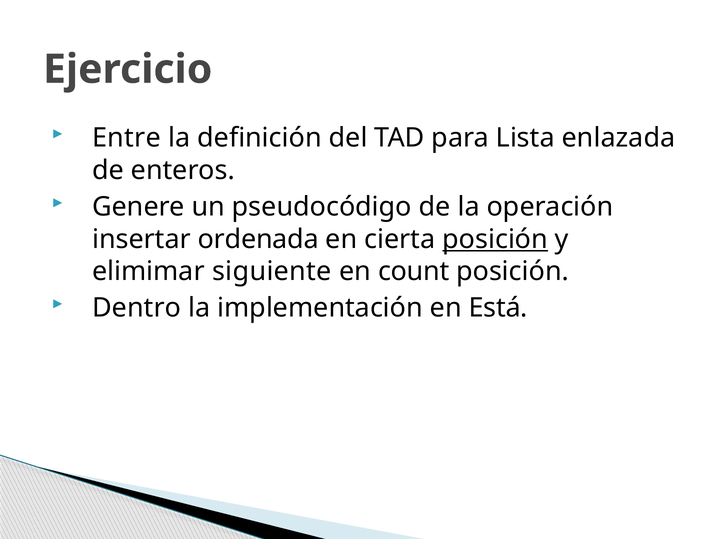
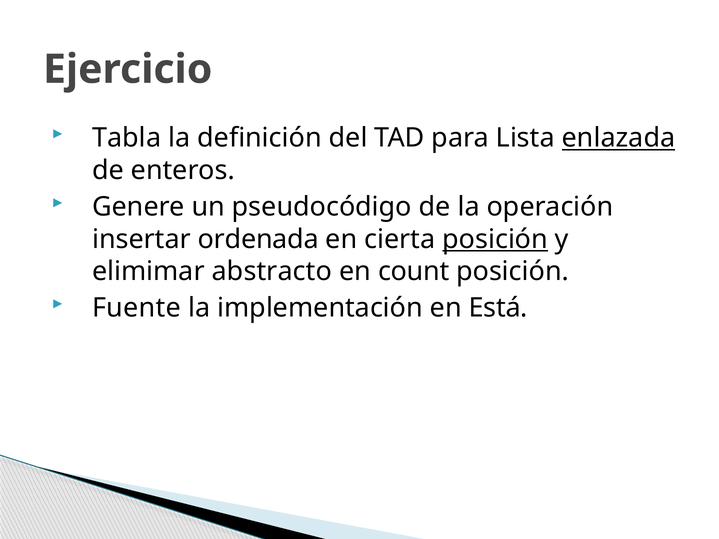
Entre: Entre -> Tabla (127, 138)
enlazada underline: none -> present (618, 138)
siguiente: siguiente -> abstracto (272, 272)
Dentro: Dentro -> Fuente (137, 308)
